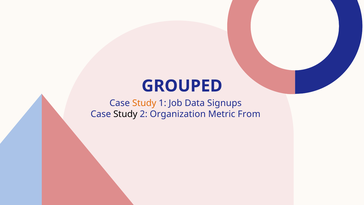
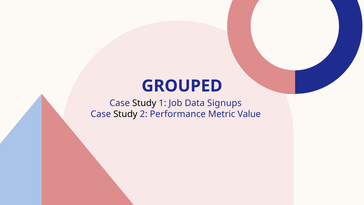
Study colour: orange -> black (144, 103)
Organization: Organization -> Performance (178, 114)
From: From -> Value (249, 114)
